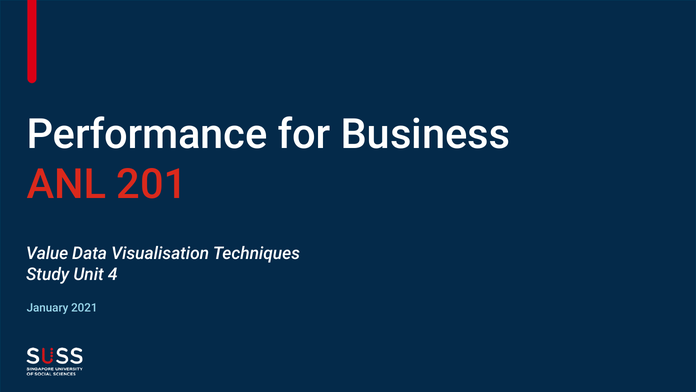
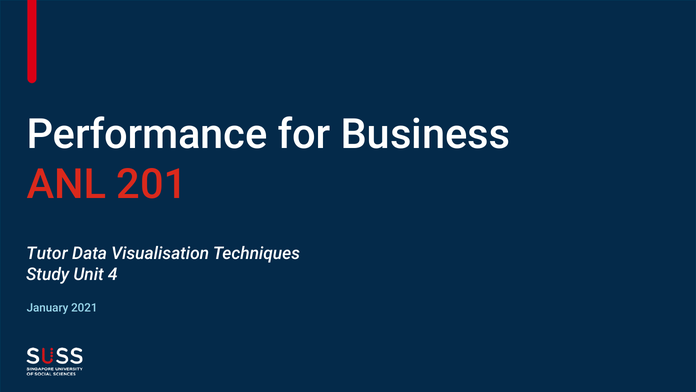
Value: Value -> Tutor (47, 253)
